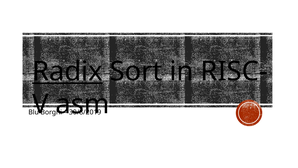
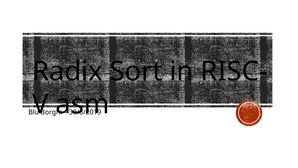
Radix underline: present -> none (67, 71)
